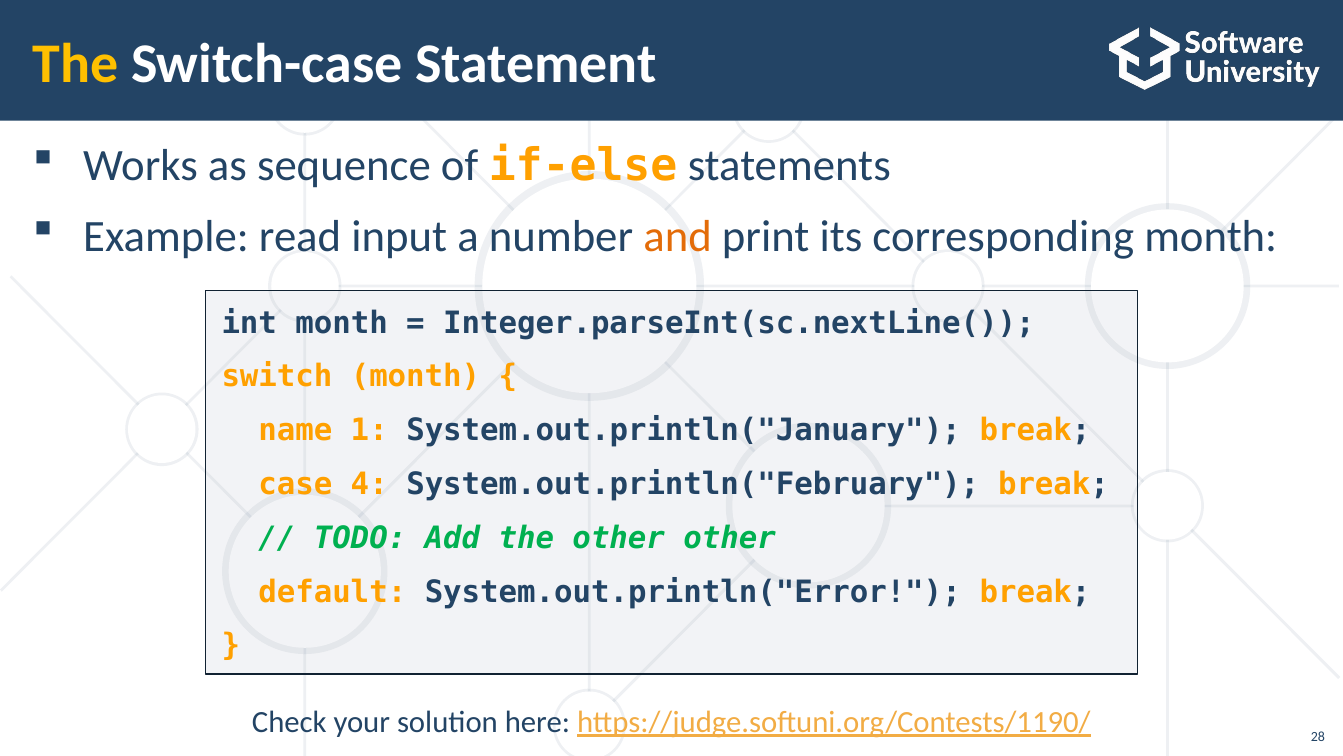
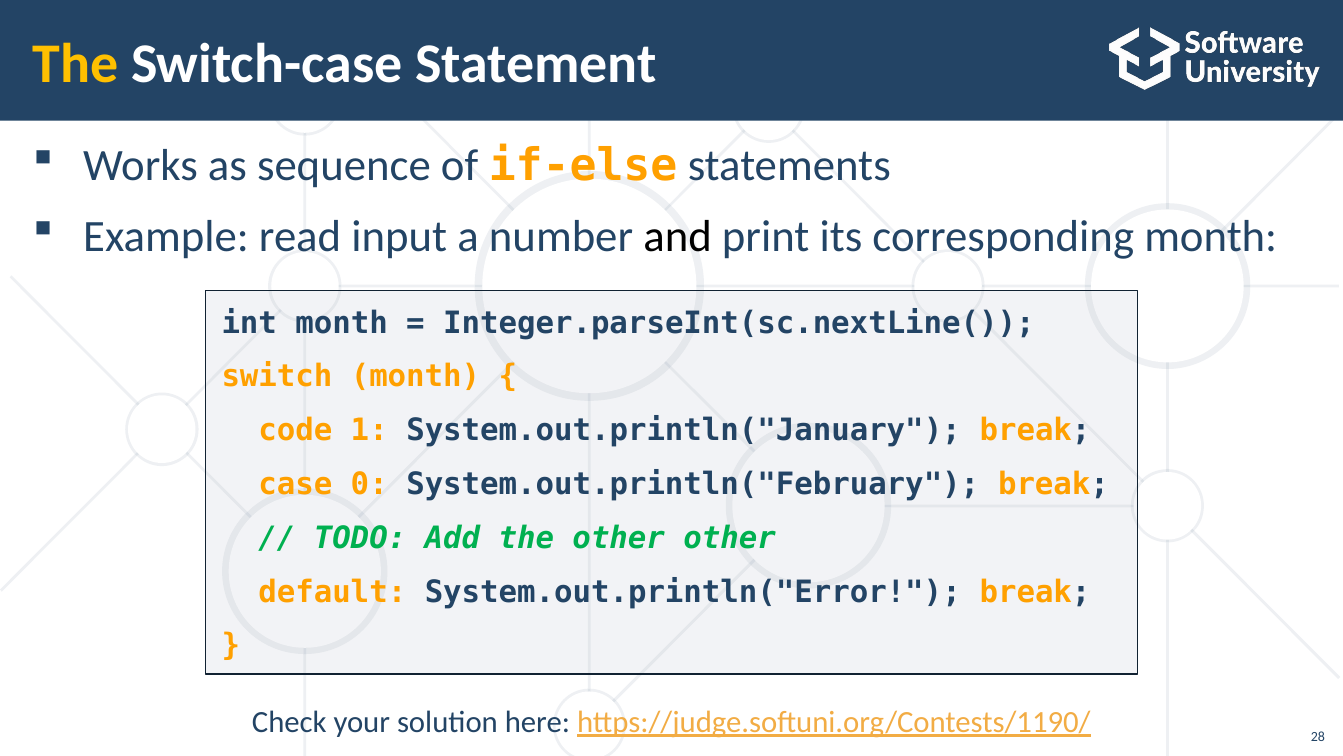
and colour: orange -> black (678, 236)
name: name -> code (295, 430)
4: 4 -> 0 (369, 484)
